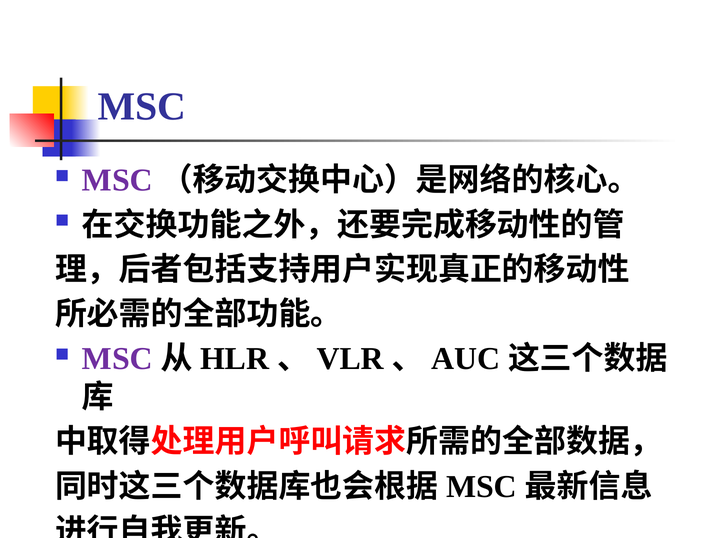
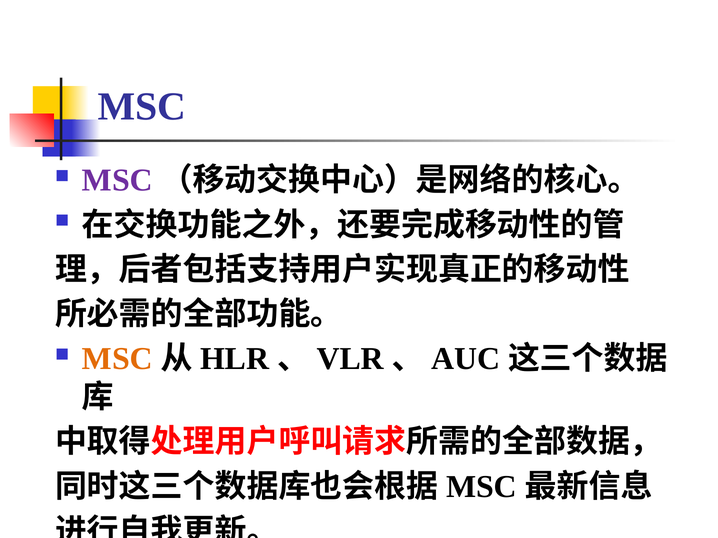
MSC colour: purple -> orange (117, 359)
